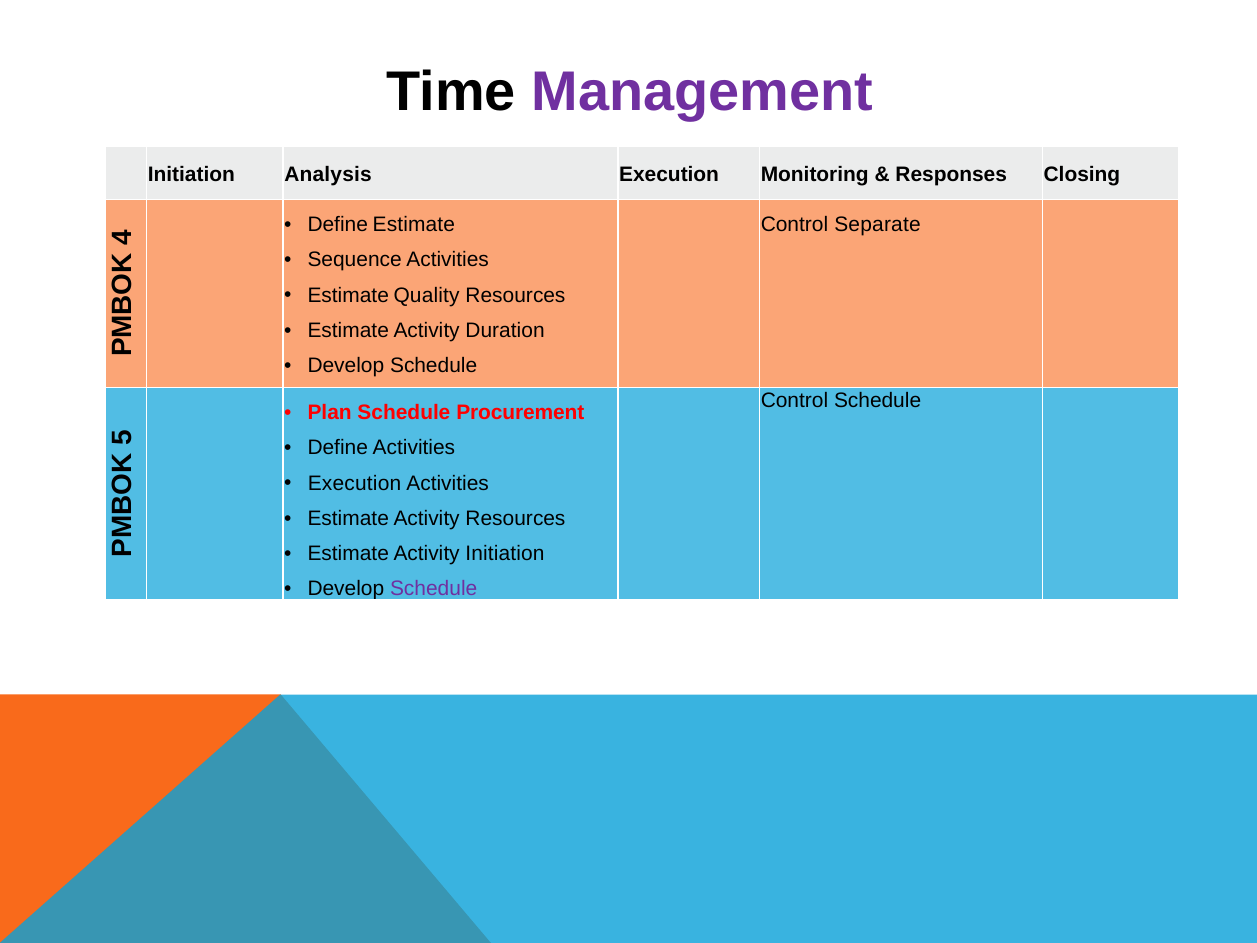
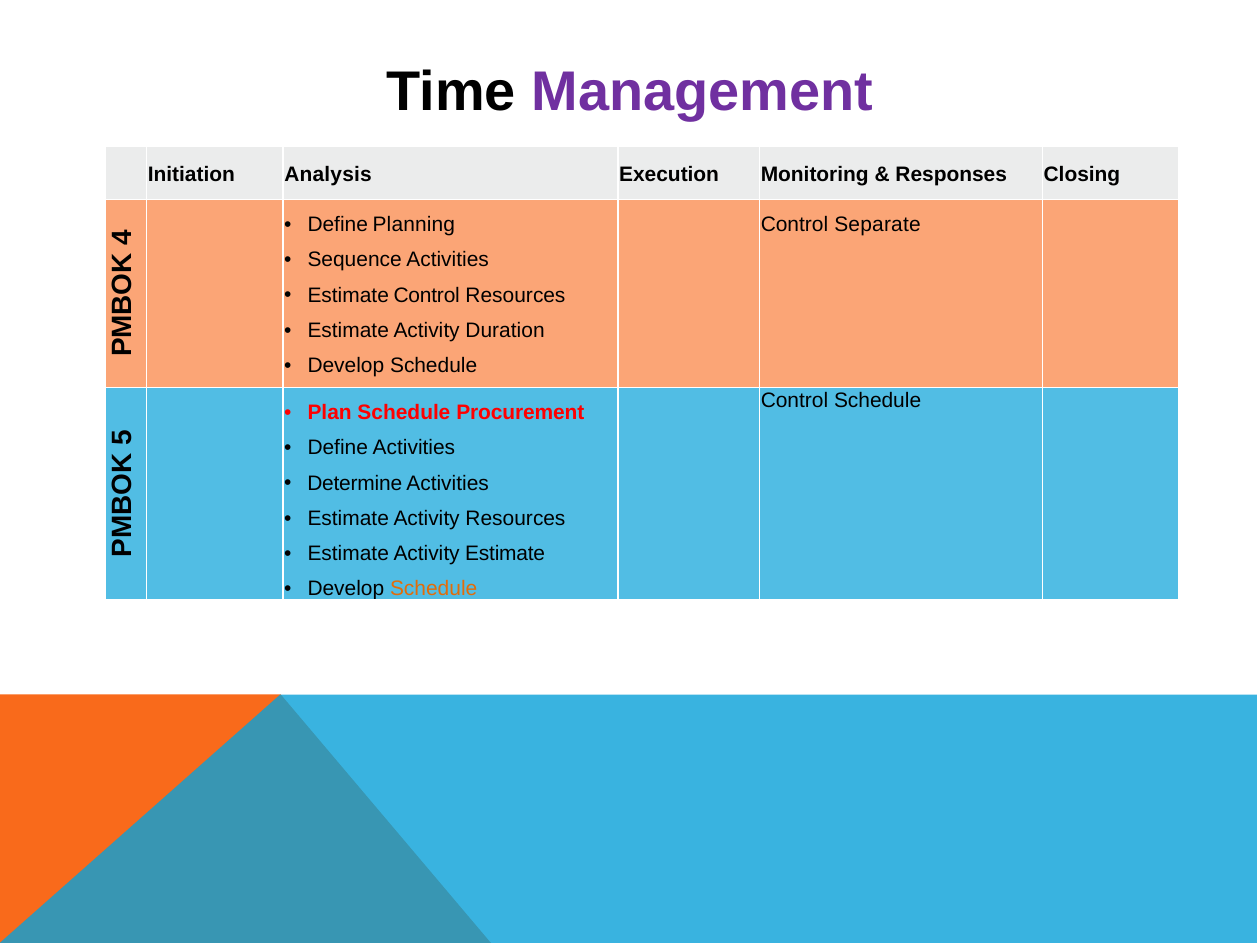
Define Estimate: Estimate -> Planning (414, 225)
Estimate Quality: Quality -> Control (427, 295)
Execution: Execution -> Determine (355, 483)
Activity Initiation: Initiation -> Estimate (505, 553)
Schedule colour: purple -> orange (434, 589)
